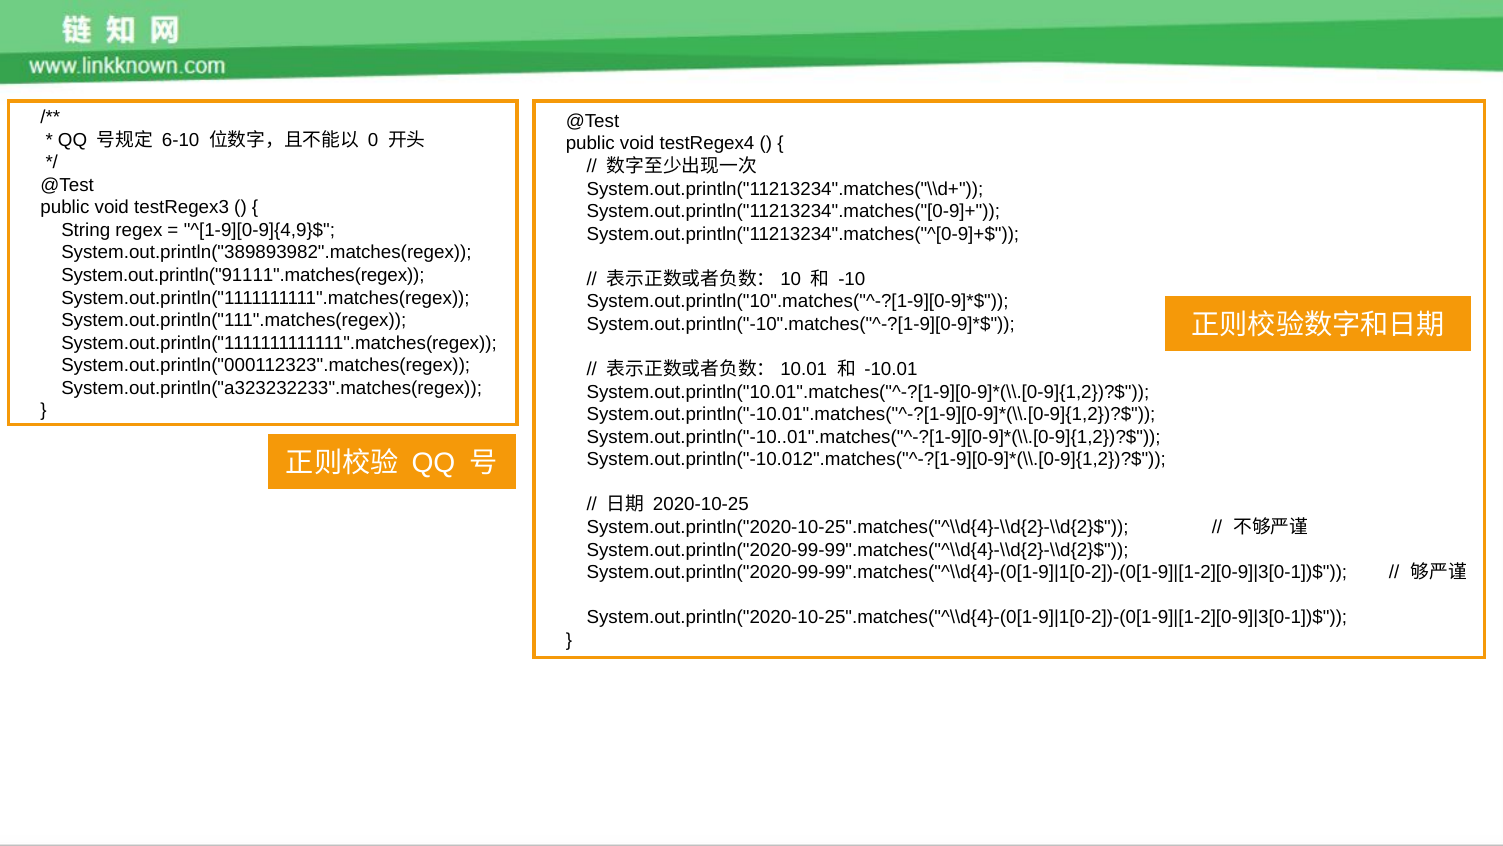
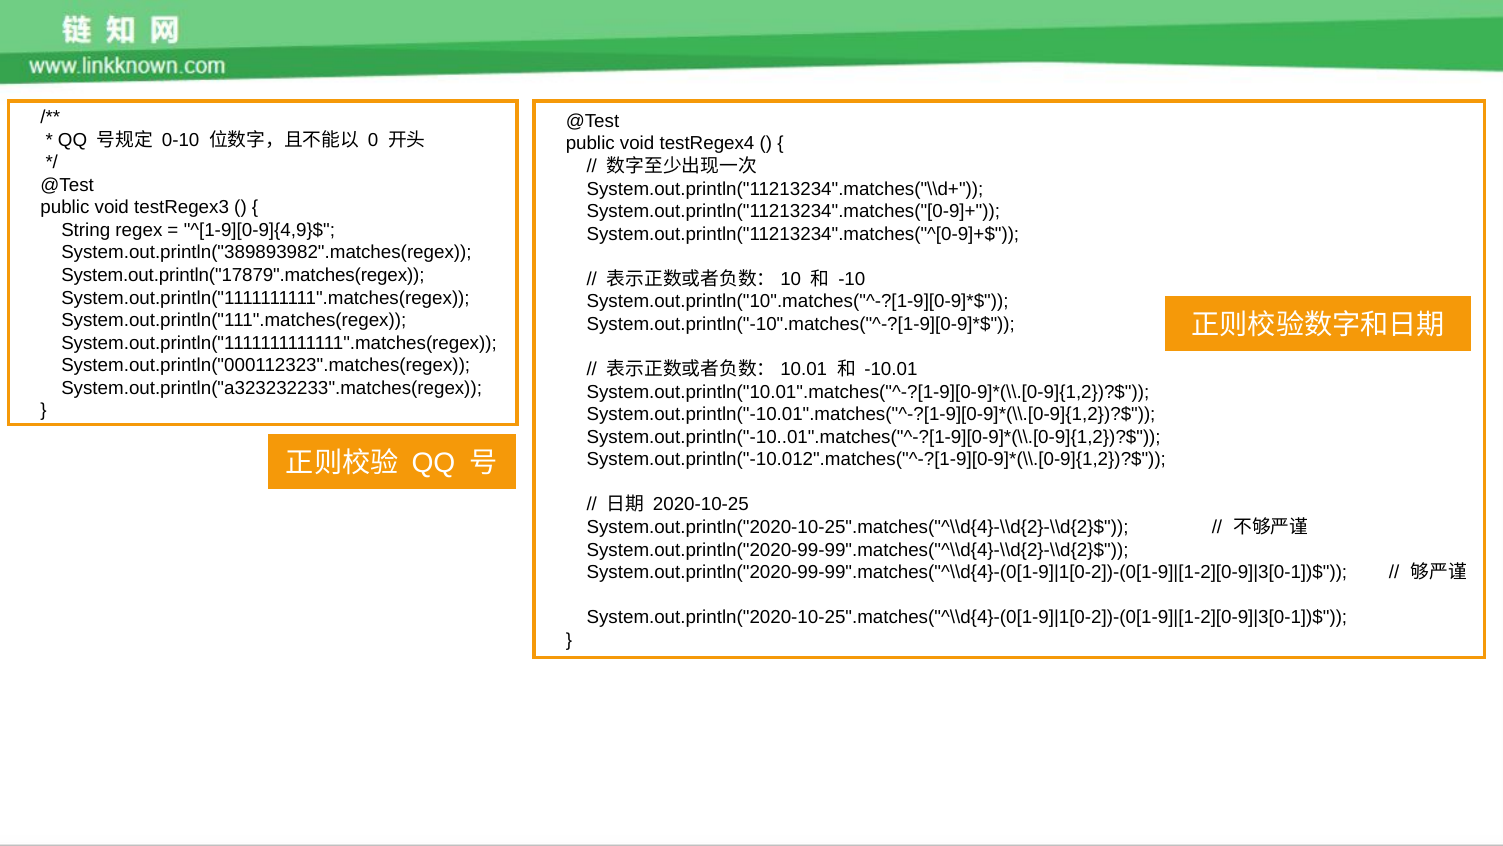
6-10: 6-10 -> 0-10 (181, 140)
System.out.println("91111".matches(regex: System.out.println("91111".matches(regex -> System.out.println("17879".matches(regex (243, 275)
